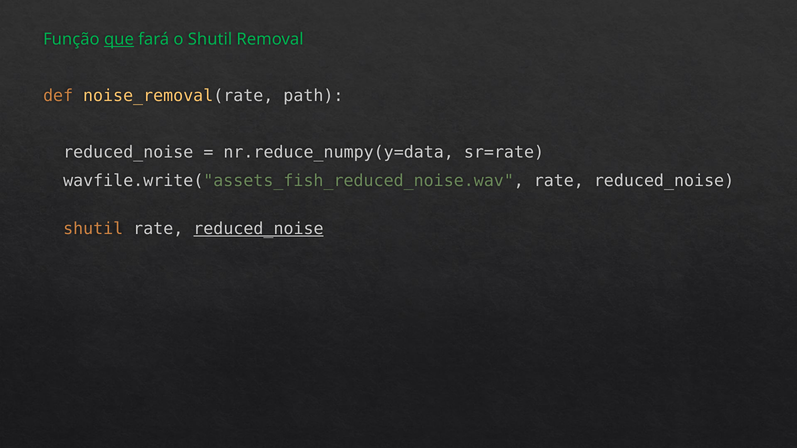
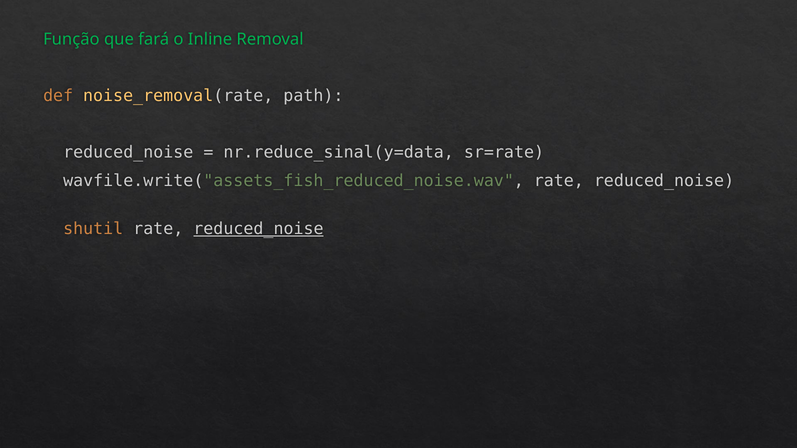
que underline: present -> none (119, 40)
o Shutil: Shutil -> Inline (210, 40)
nr.reduce_numpy(y=data: nr.reduce_numpy(y=data -> nr.reduce_sinal(y=data (339, 153)
